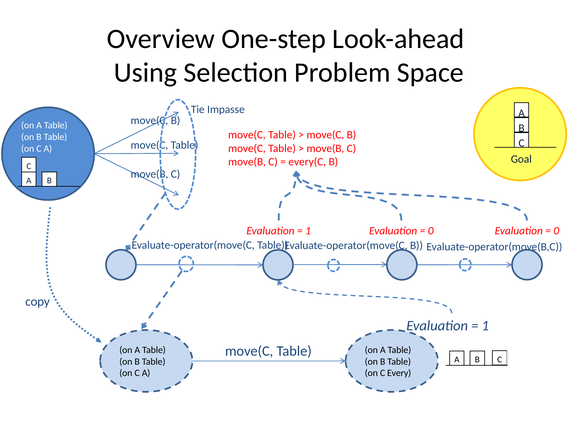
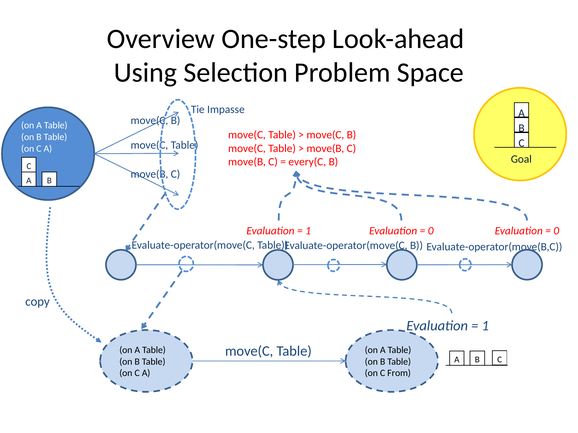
Every: Every -> From (399, 374)
